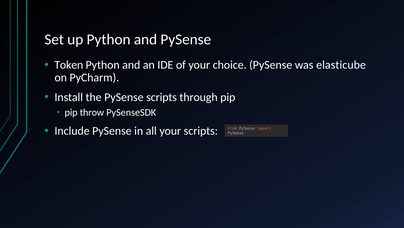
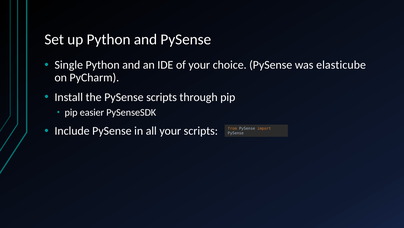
Token: Token -> Single (69, 65)
throw: throw -> easier (92, 112)
